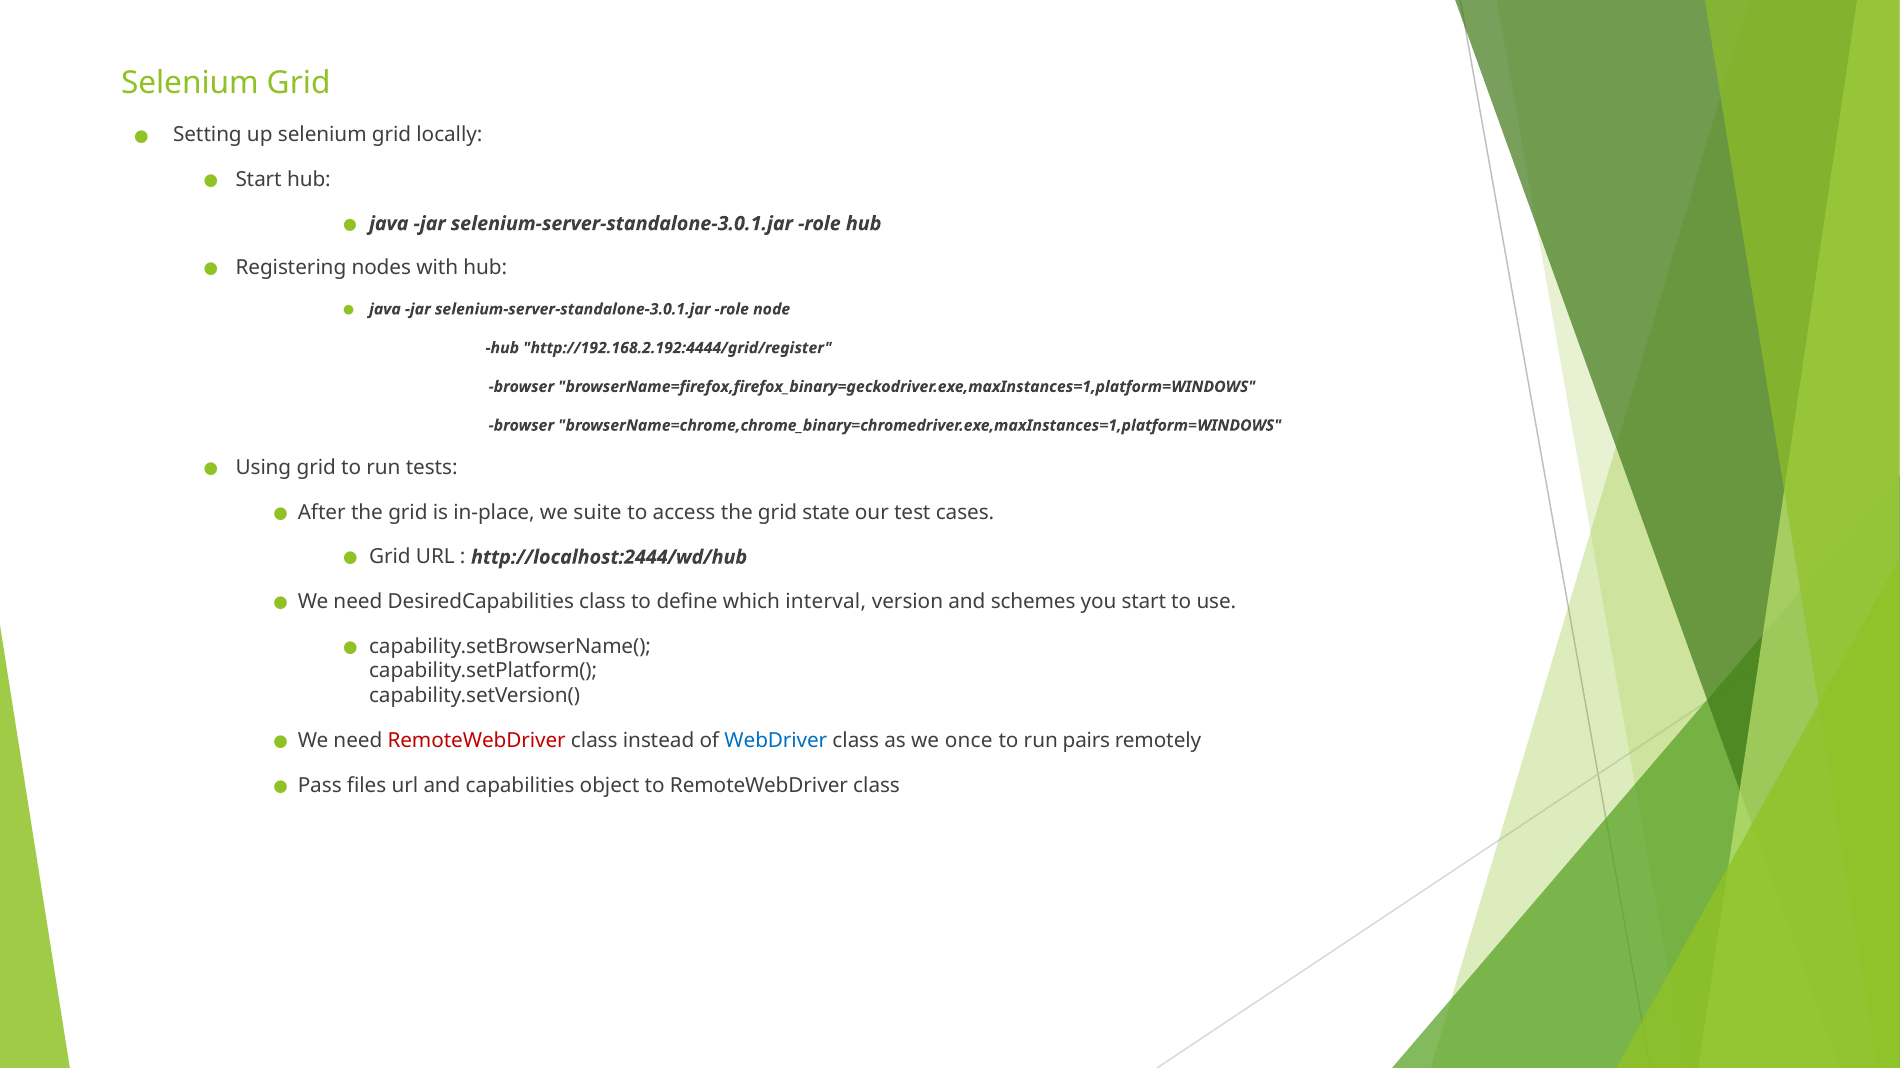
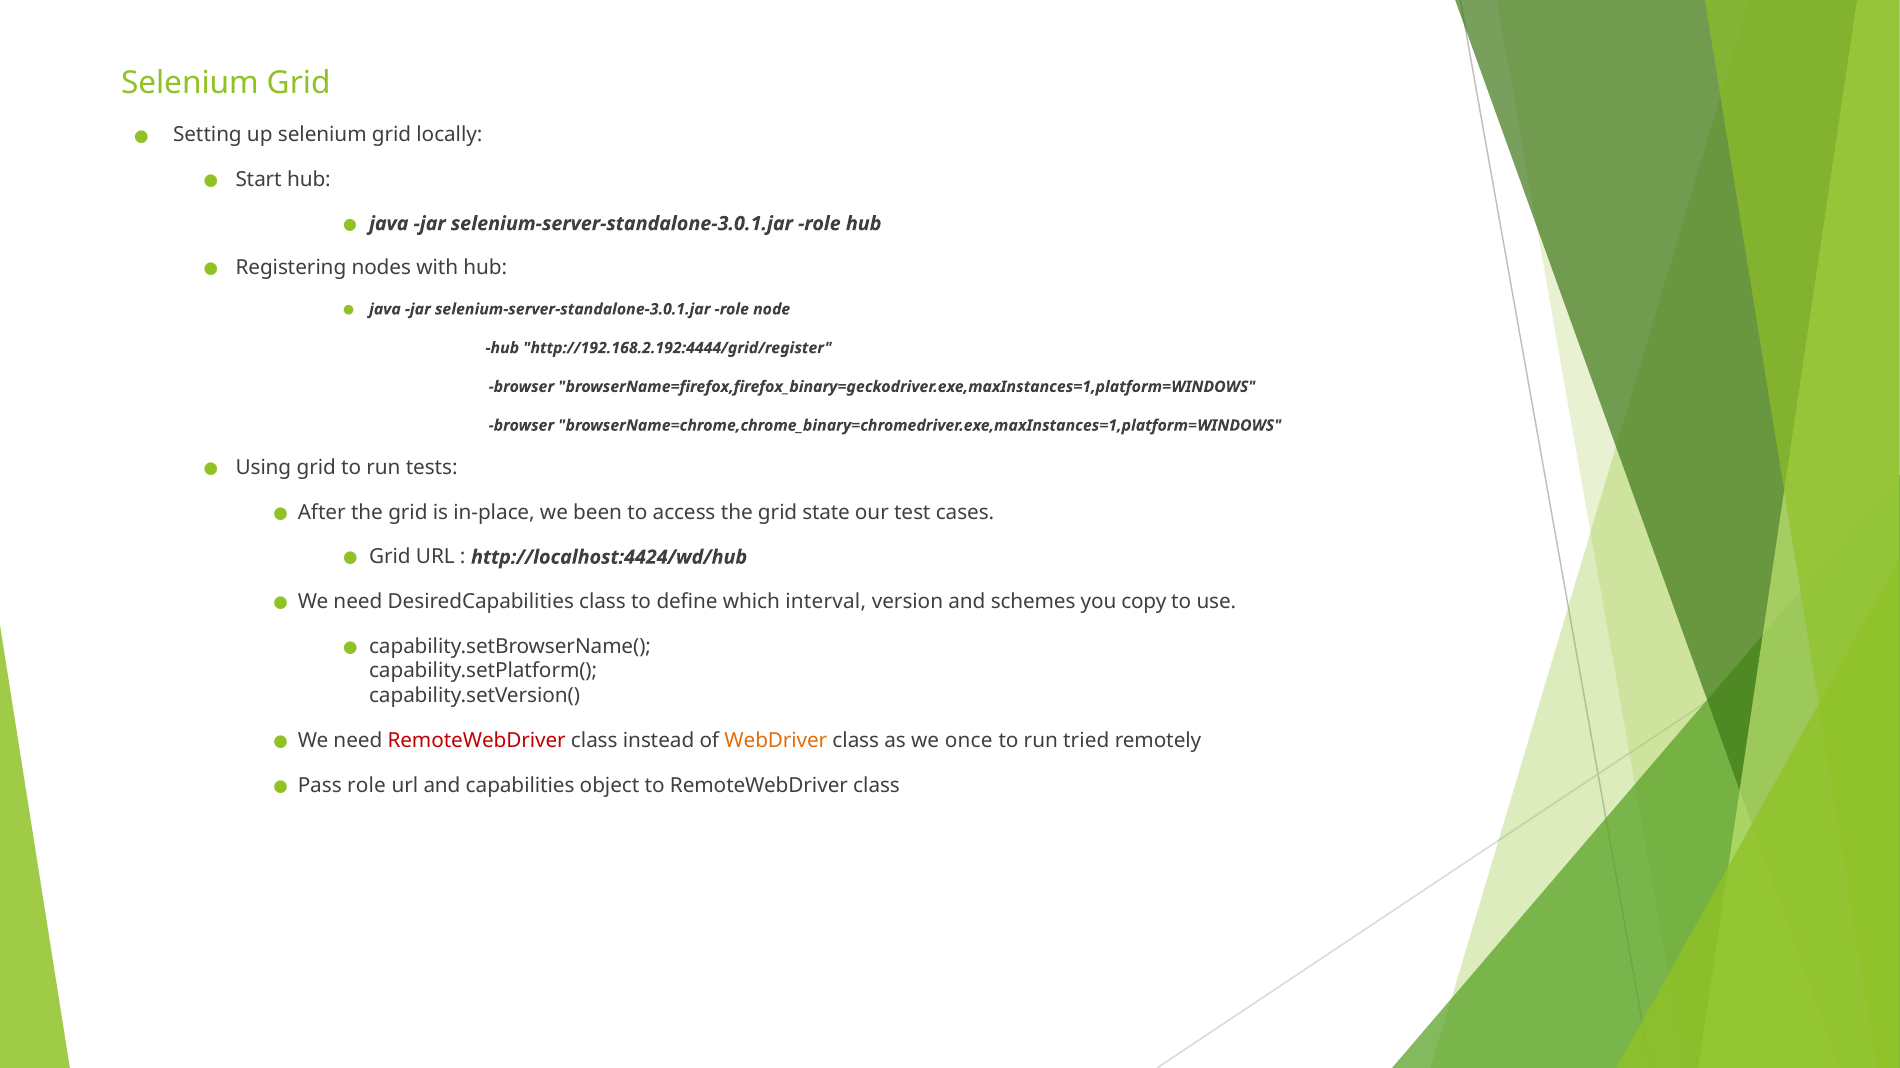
suite: suite -> been (598, 513)
http://localhost:2444/wd/hub: http://localhost:2444/wd/hub -> http://localhost:4424/wd/hub (609, 558)
you start: start -> copy (1144, 602)
WebDriver colour: blue -> orange (776, 741)
pairs: pairs -> tried (1086, 741)
Pass files: files -> role (367, 786)
